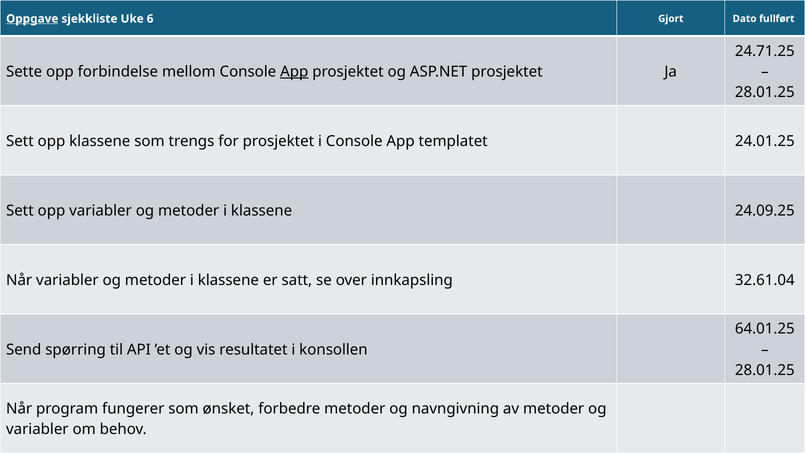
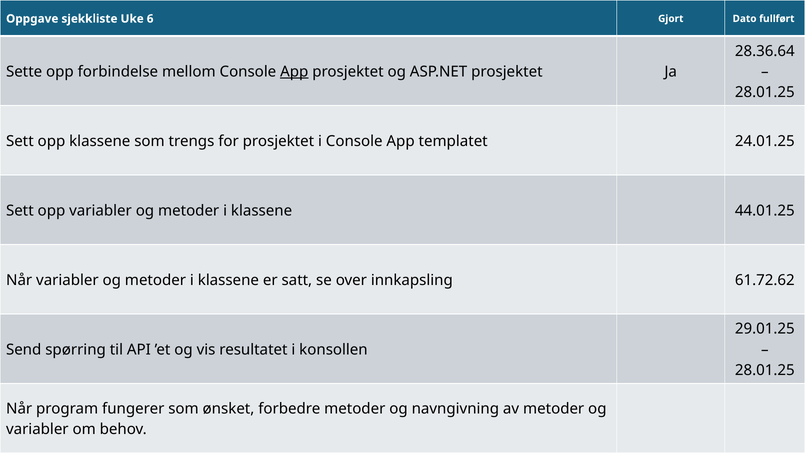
Oppgave underline: present -> none (32, 19)
24.71.25: 24.71.25 -> 28.36.64 (765, 51)
24.09.25: 24.09.25 -> 44.01.25 (765, 211)
32.61.04: 32.61.04 -> 61.72.62 (765, 280)
64.01.25: 64.01.25 -> 29.01.25 (765, 329)
